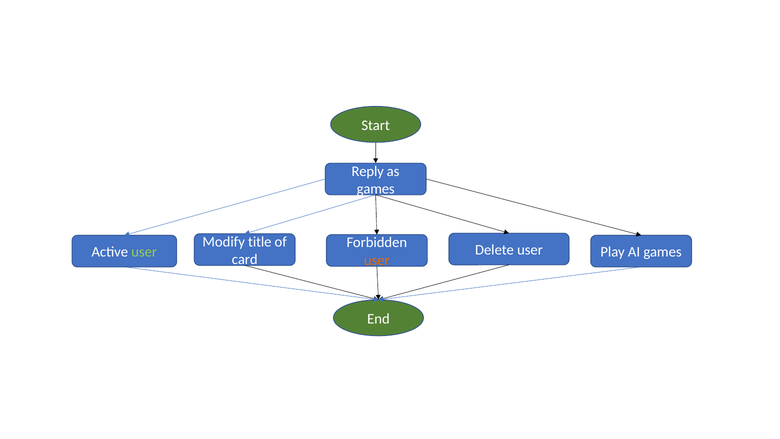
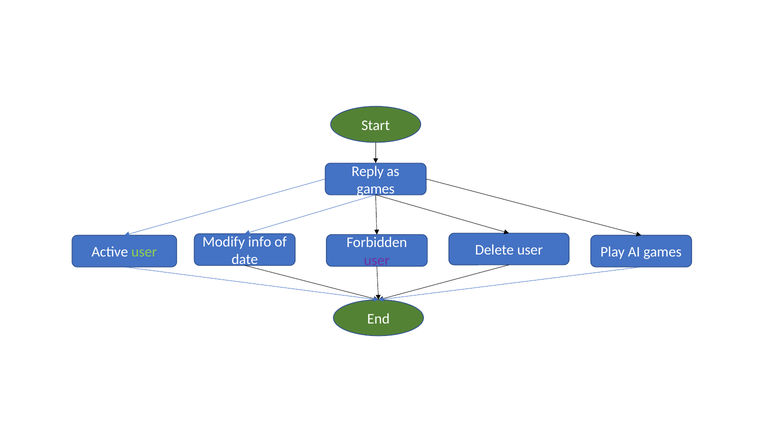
title: title -> info (260, 242)
card: card -> date (245, 259)
user colour: orange -> purple (377, 260)
